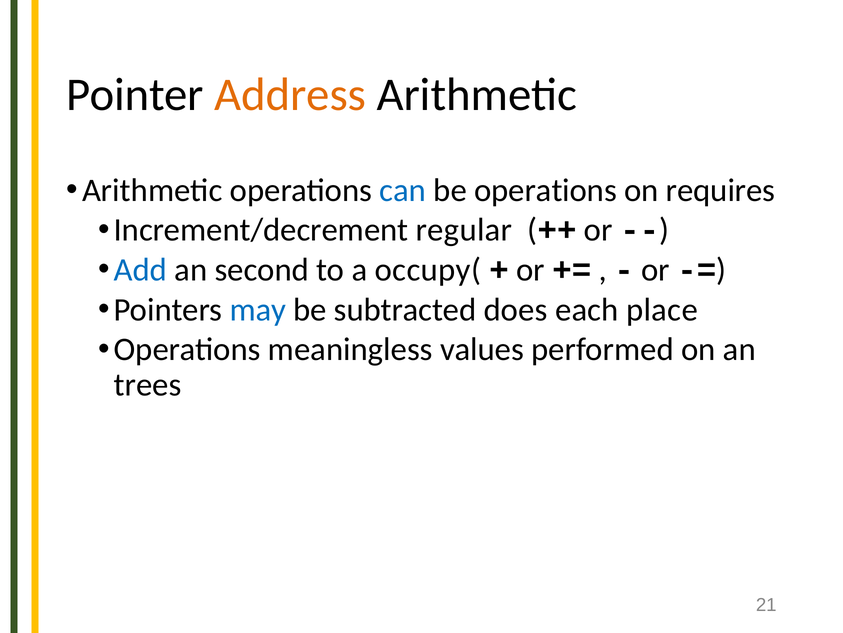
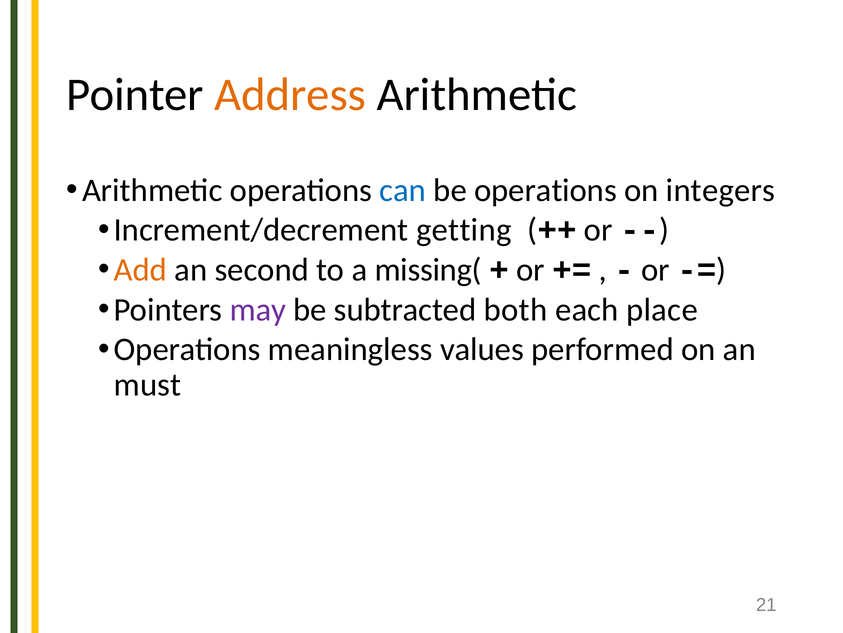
requires: requires -> integers (720, 190)
regular: regular -> getting (464, 230)
Add colour: blue -> orange (140, 270)
occupy(: occupy( -> missing( (428, 270)
may colour: blue -> purple (258, 309)
does: does -> both (516, 309)
trees: trees -> must (148, 385)
